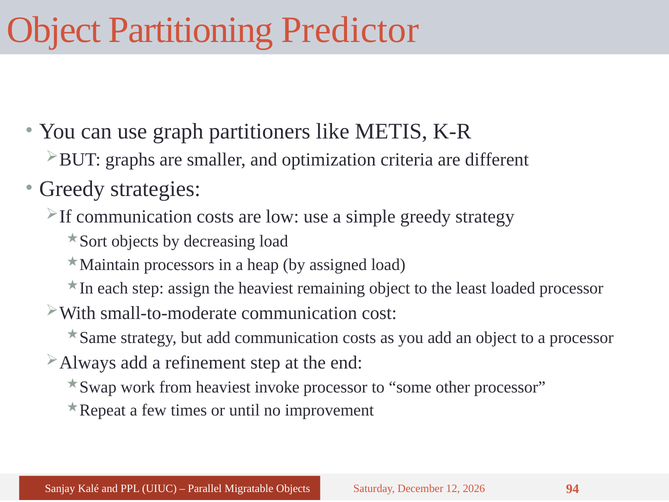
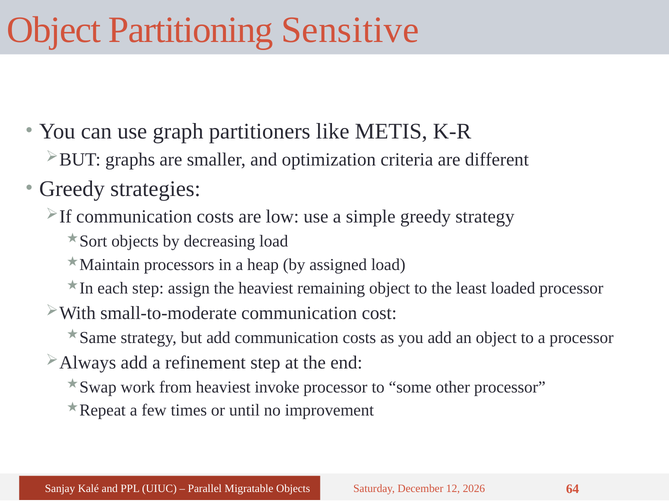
Predictor: Predictor -> Sensitive (350, 30)
94: 94 -> 64 (573, 489)
